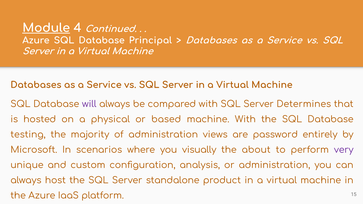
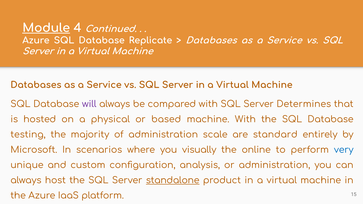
Principal: Principal -> Replicate (150, 40)
views: views -> scale (215, 135)
password: password -> standard (275, 135)
about: about -> online (256, 150)
very colour: purple -> blue (344, 150)
standalone underline: none -> present (173, 180)
